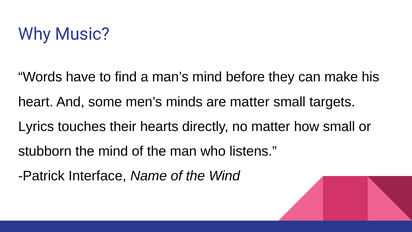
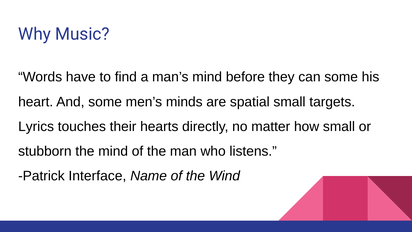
can make: make -> some (341, 77)
are matter: matter -> spatial (250, 102)
